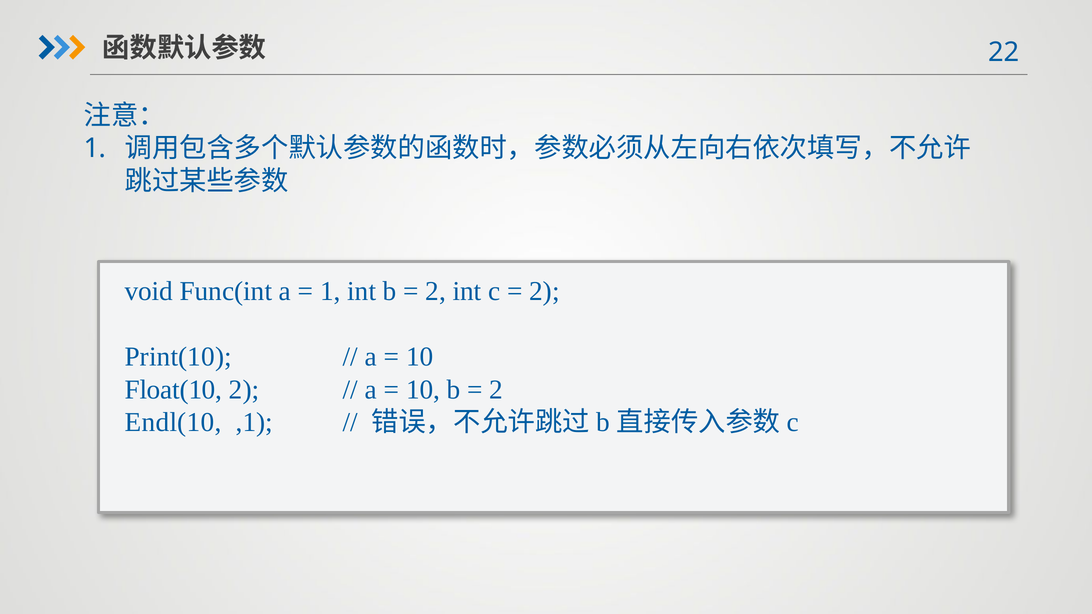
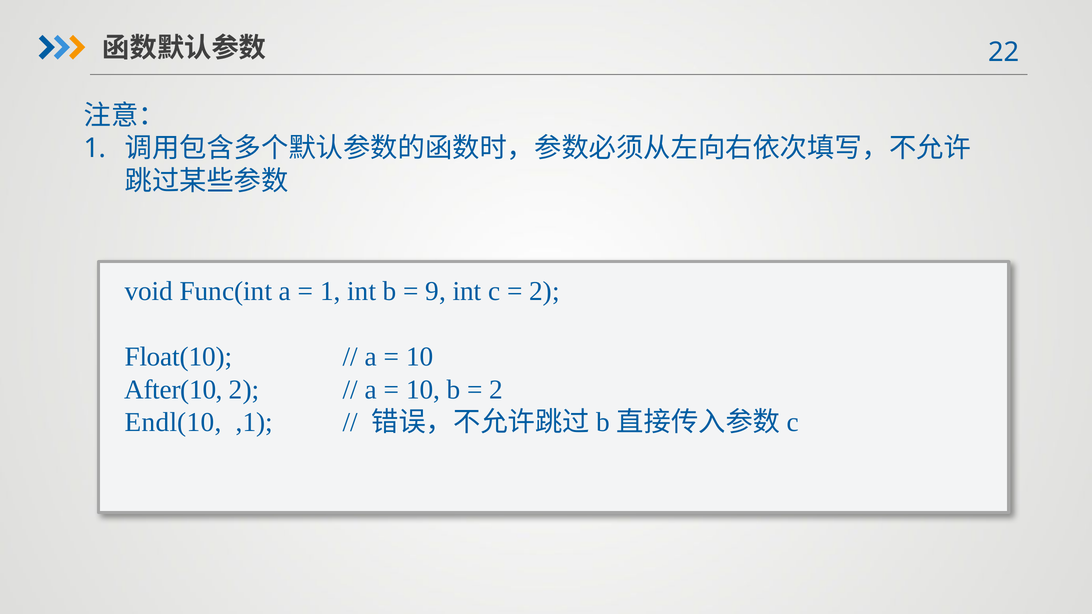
2: 2 -> 9 (436, 292)
Print(10: Print(10 -> Float(10 (178, 357)
Float(10: Float(10 -> After(10 (173, 390)
